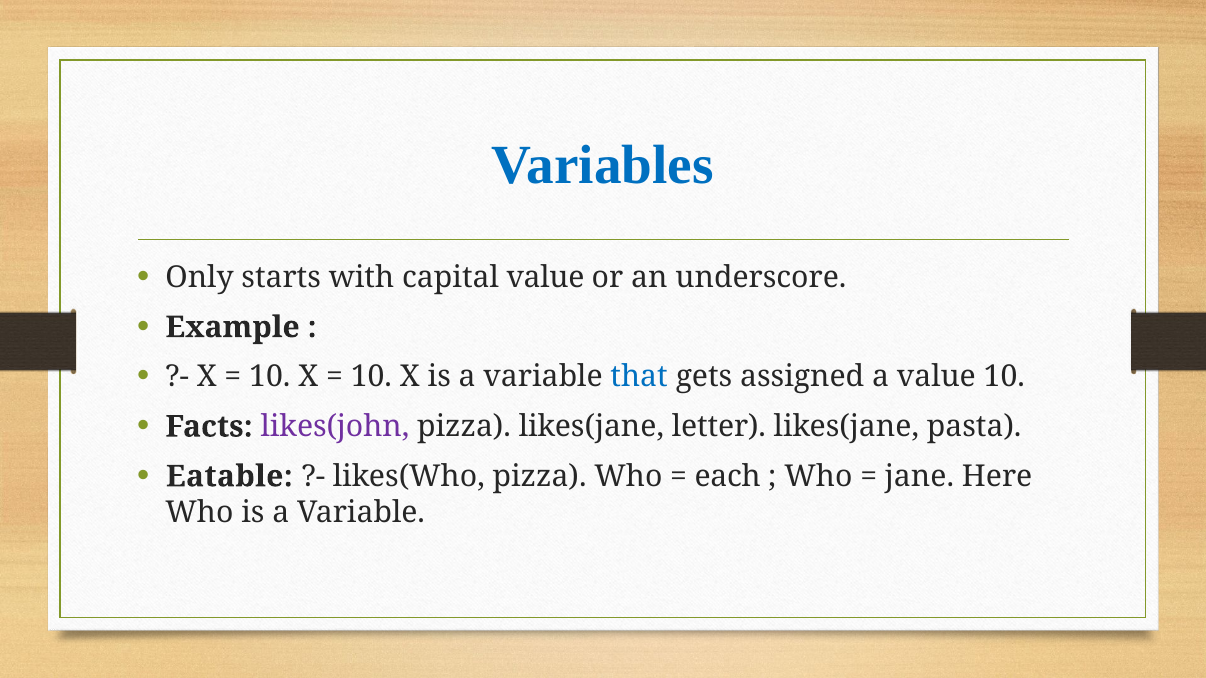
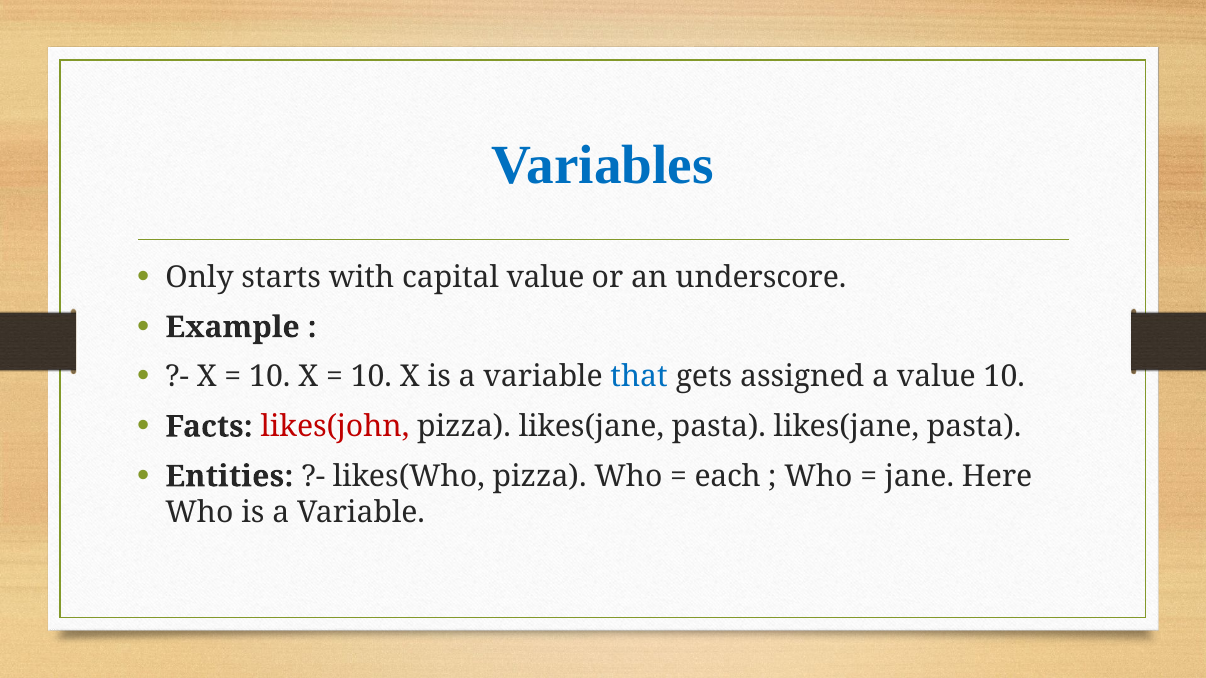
likes(john colour: purple -> red (335, 427)
pizza likes(jane letter: letter -> pasta (719, 427)
Eatable: Eatable -> Entities (229, 477)
